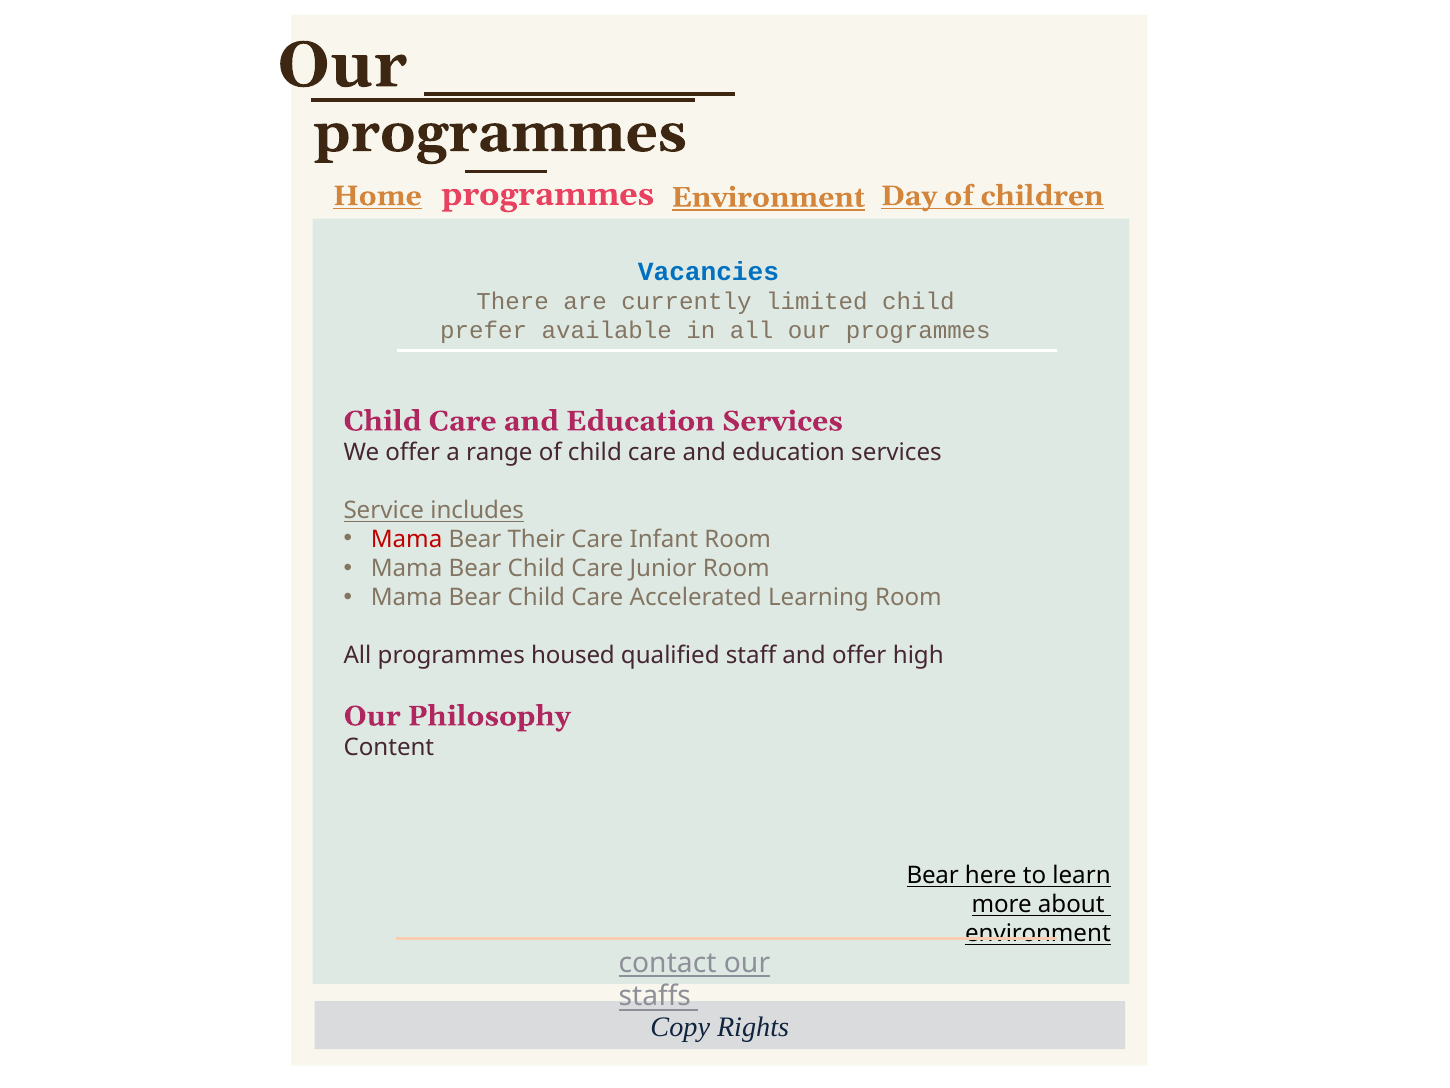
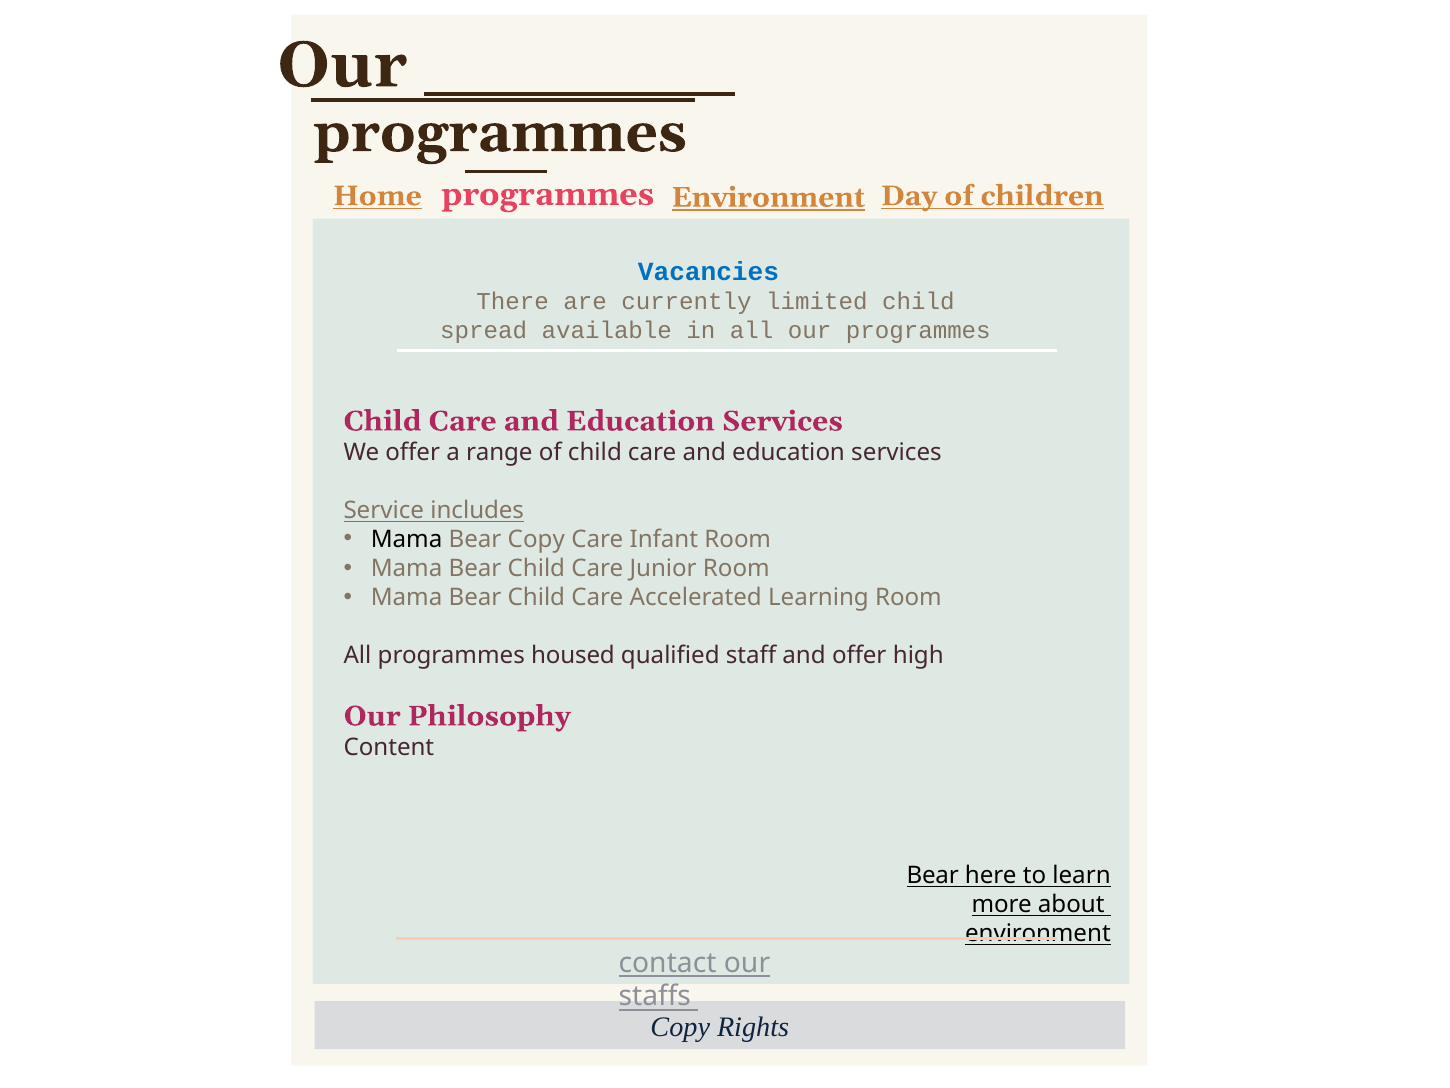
prefer: prefer -> spread (484, 331)
Mama colour: red -> black (407, 539)
Bear Their: Their -> Copy (536, 539)
